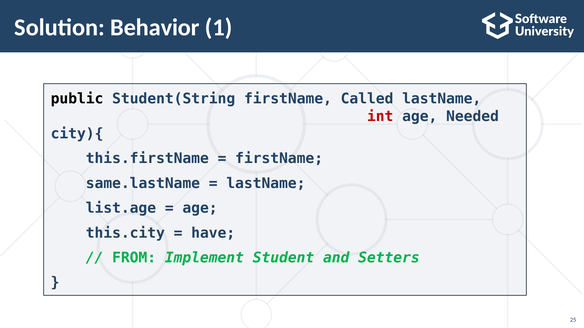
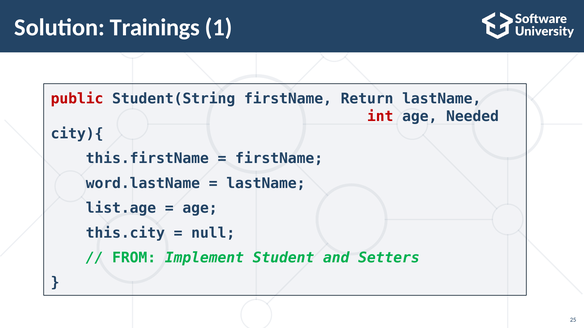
Behavior: Behavior -> Trainings (155, 28)
public colour: black -> red (77, 99)
Called: Called -> Return (367, 99)
same.lastName: same.lastName -> word.lastName (143, 184)
have: have -> null (213, 233)
